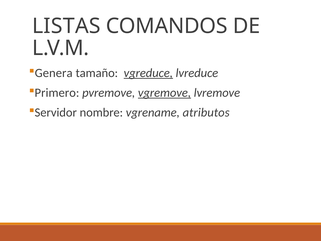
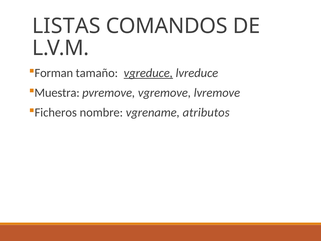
Genera: Genera -> Forman (54, 73)
Primero: Primero -> Muestra (57, 93)
vgremove underline: present -> none (164, 93)
Servidor: Servidor -> Ficheros (56, 113)
